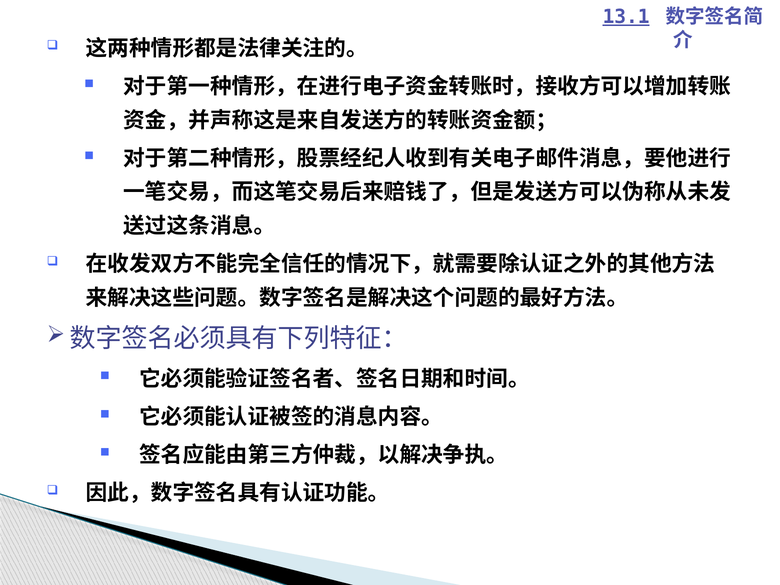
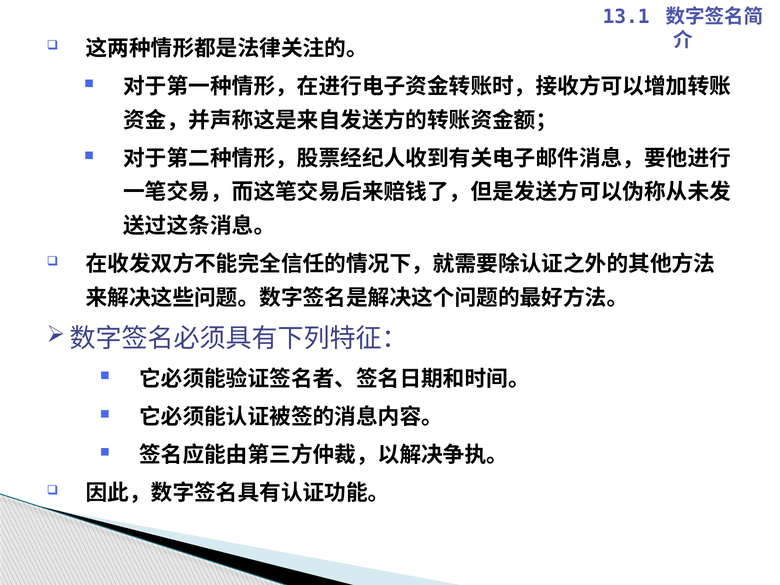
13.1 underline: present -> none (626, 17)
